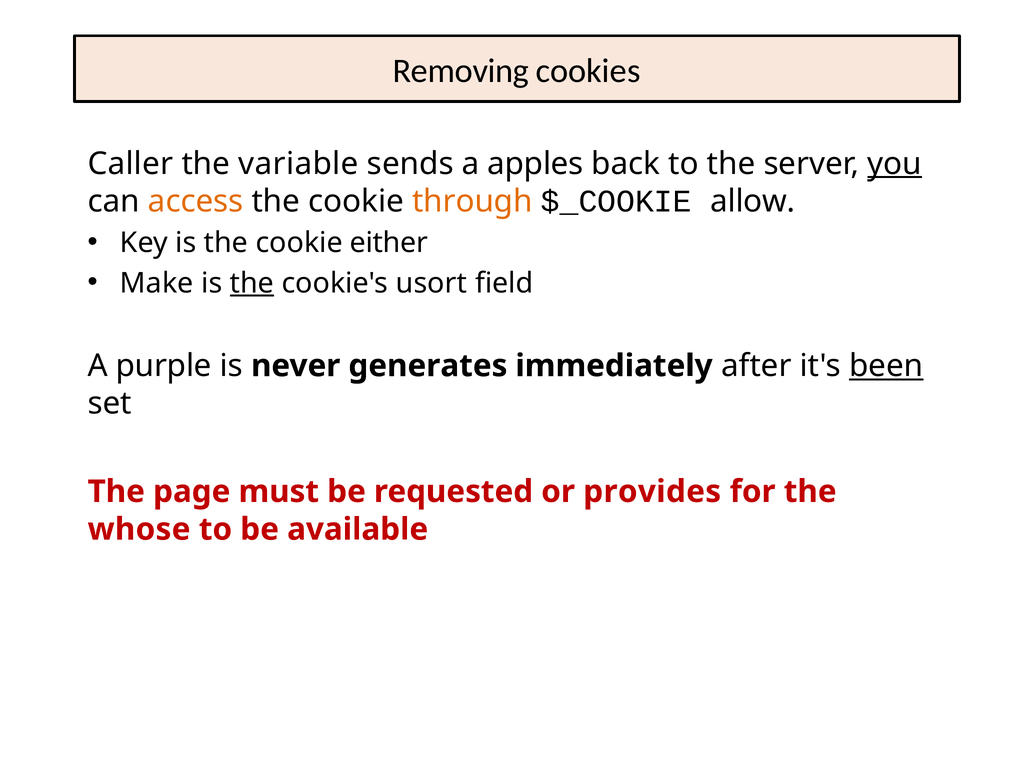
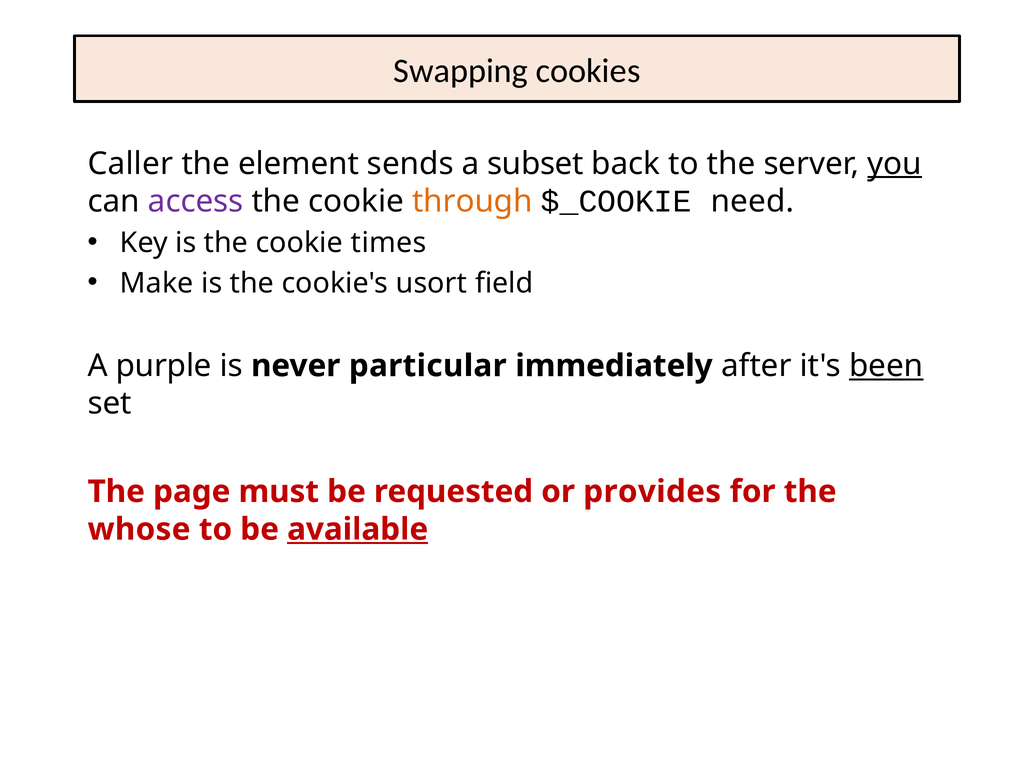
Removing: Removing -> Swapping (461, 71)
variable: variable -> element (299, 164)
apples: apples -> subset (535, 164)
access colour: orange -> purple (196, 201)
allow: allow -> need (752, 201)
either: either -> times (389, 243)
the underline: present -> none (252, 283)
generates: generates -> particular (428, 366)
available underline: none -> present (358, 530)
